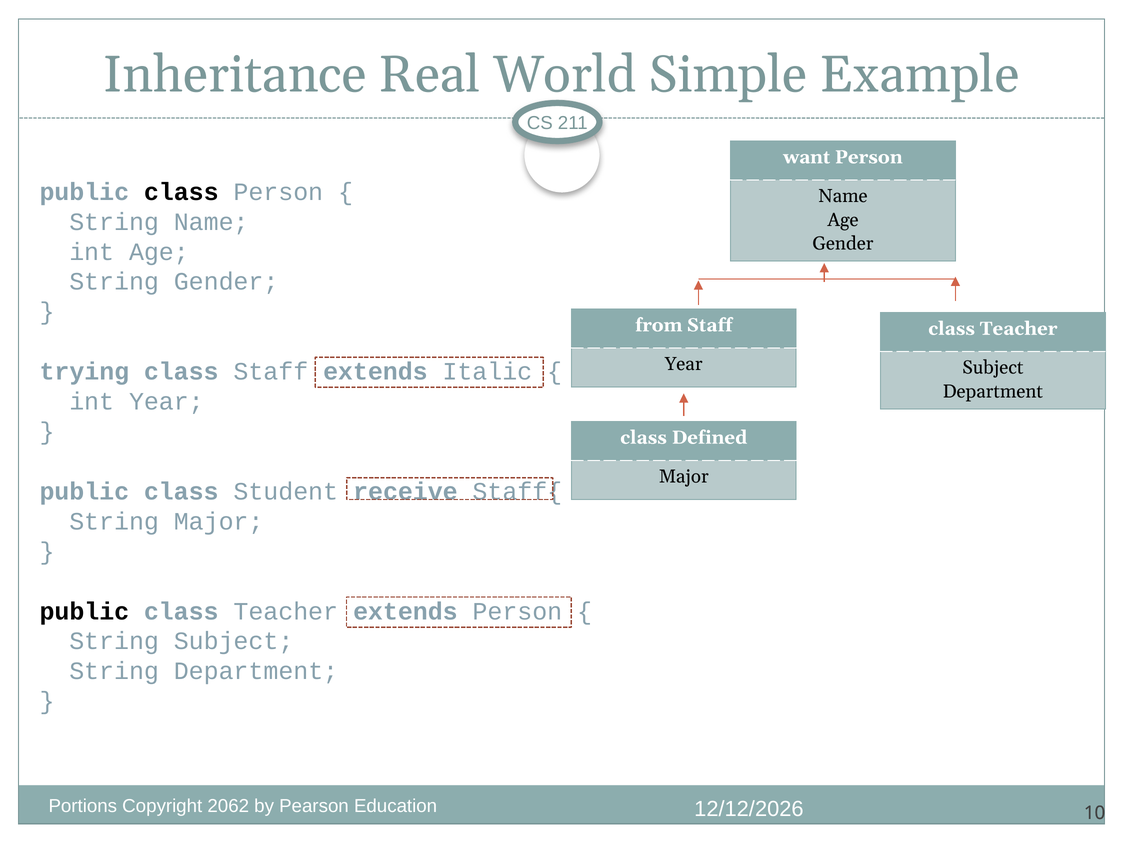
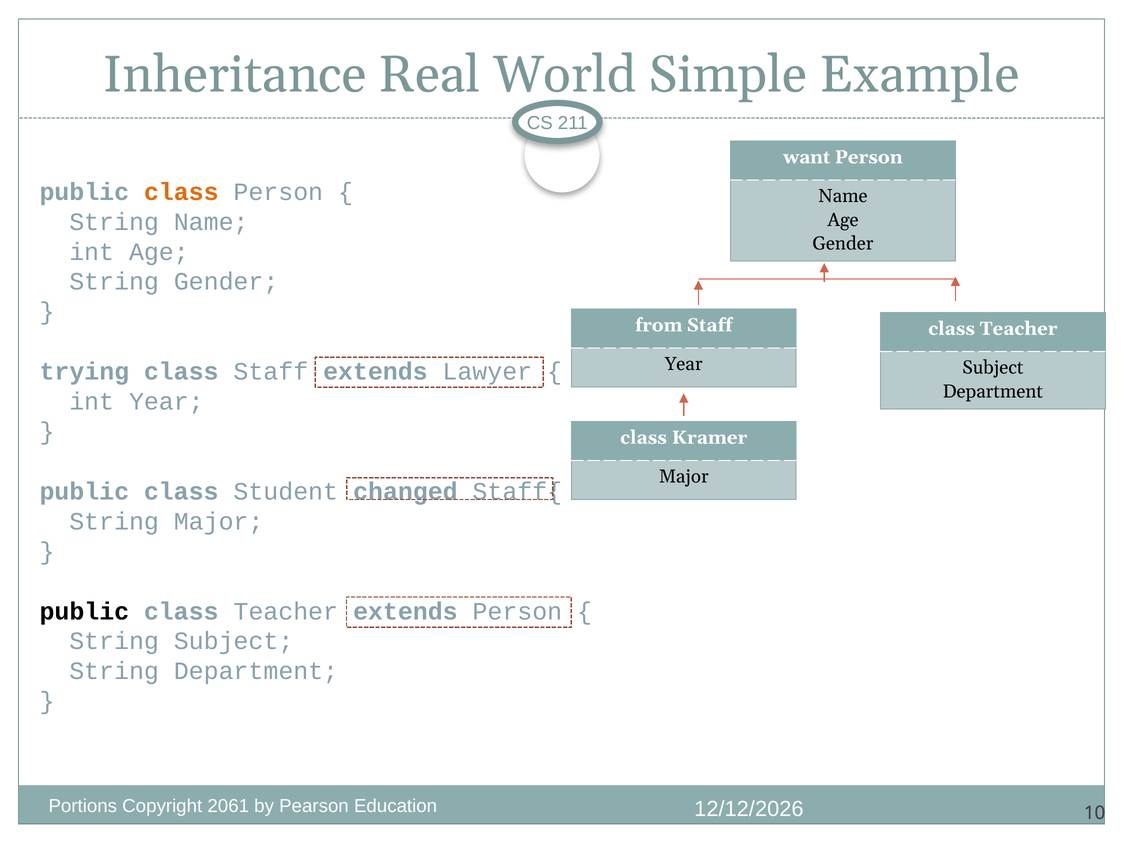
class colour: black -> orange (181, 192)
Italic: Italic -> Lawyer (487, 372)
Defined: Defined -> Kramer (709, 438)
receive: receive -> changed (405, 491)
2062: 2062 -> 2061 (228, 806)
